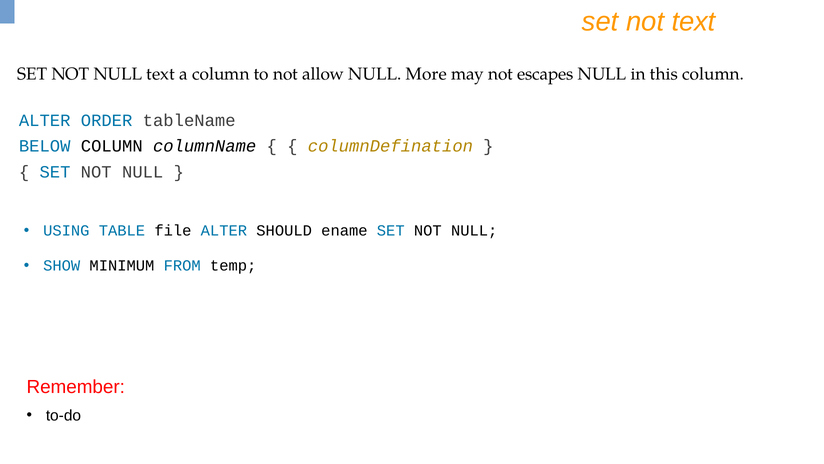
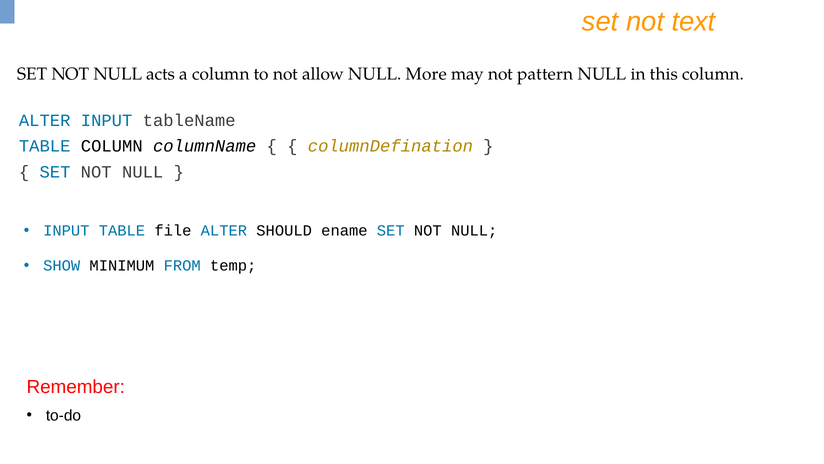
NULL text: text -> acts (161, 74)
escapes: escapes -> pattern (545, 74)
ALTER ORDER: ORDER -> INPUT (107, 120)
BELOW: BELOW -> TABLE (45, 146)
USING: USING -> INPUT (66, 231)
